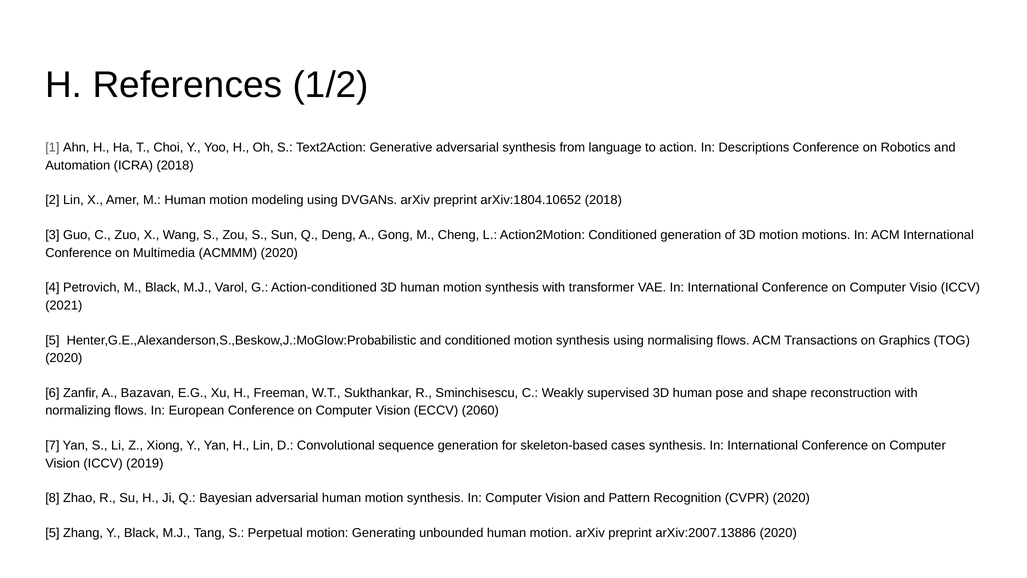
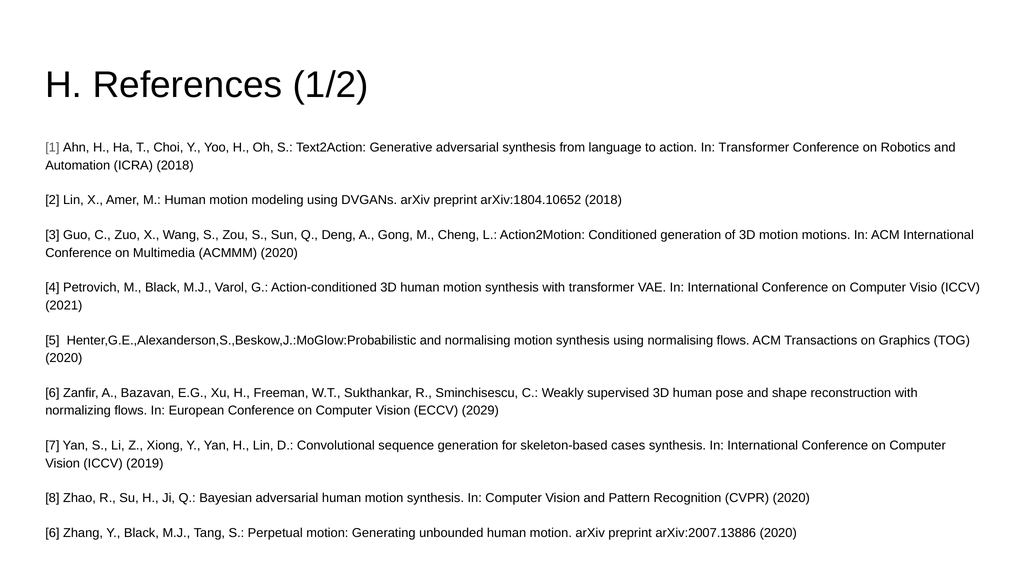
In Descriptions: Descriptions -> Transformer (754, 148)
and conditioned: conditioned -> normalising (478, 340)
2060: 2060 -> 2029 (480, 411)
5: 5 -> 6 (52, 533)
